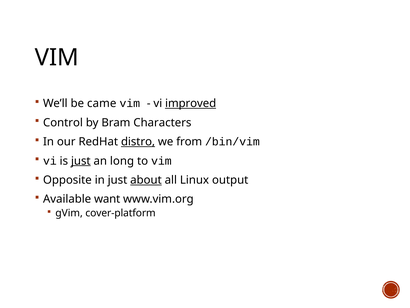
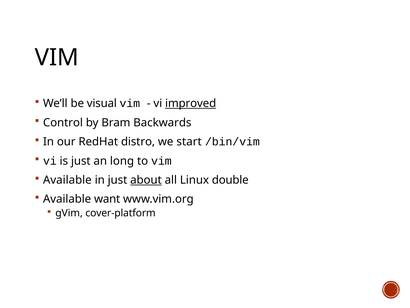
came: came -> visual (102, 103)
Characters: Characters -> Backwards (162, 122)
distro underline: present -> none (138, 142)
from: from -> start (189, 142)
just underline: present -> none (81, 161)
Opposite: Opposite -> Available (67, 180)
output: output -> double (230, 180)
